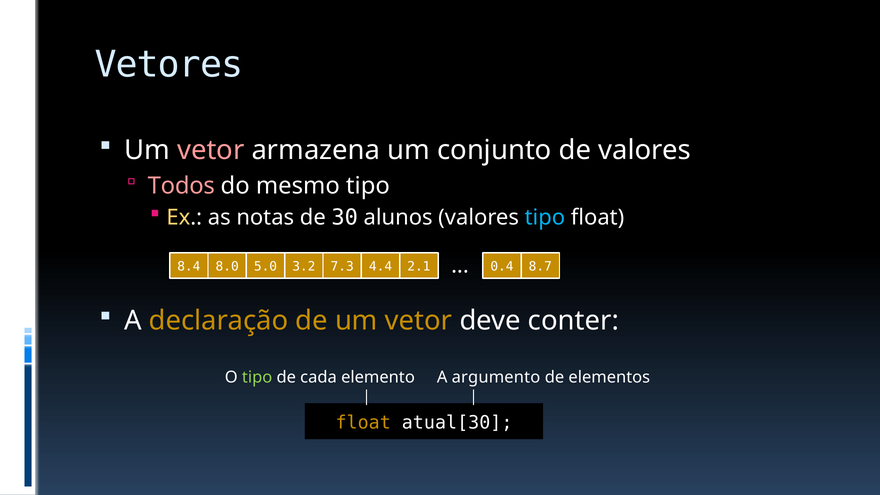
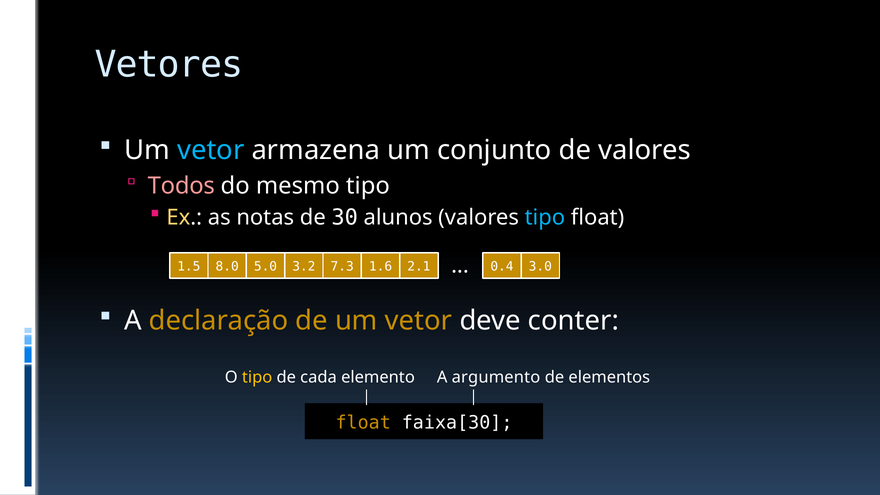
vetor colour: pink -> light blue (211, 150)
8.4: 8.4 -> 1.5 (189, 266)
4.4: 4.4 -> 1.6 (381, 266)
8.7: 8.7 -> 3.0 (540, 266)
tipo colour: light green -> yellow (257, 377)
atual[30: atual[30 -> faixa[30 (457, 423)
